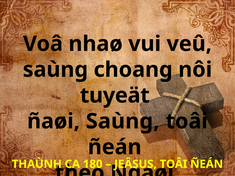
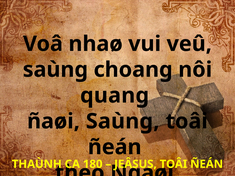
tuyeät: tuyeät -> quang (115, 96)
